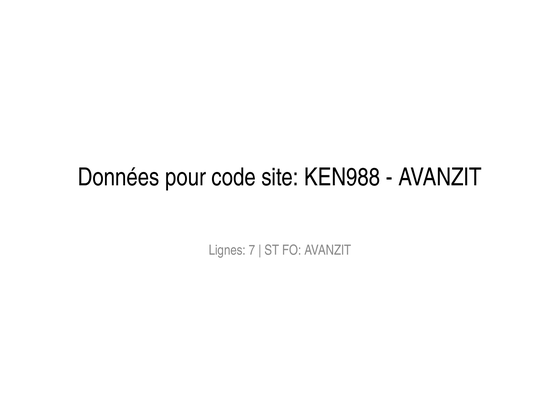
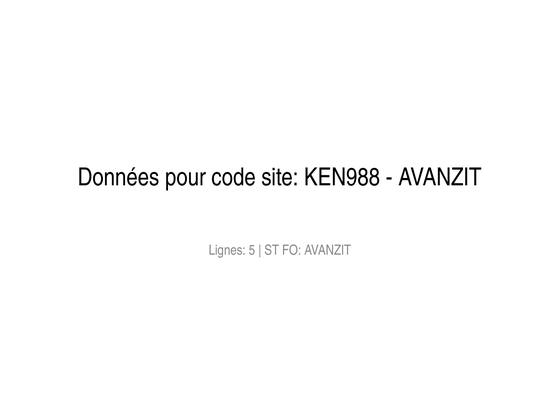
7: 7 -> 5 (252, 250)
